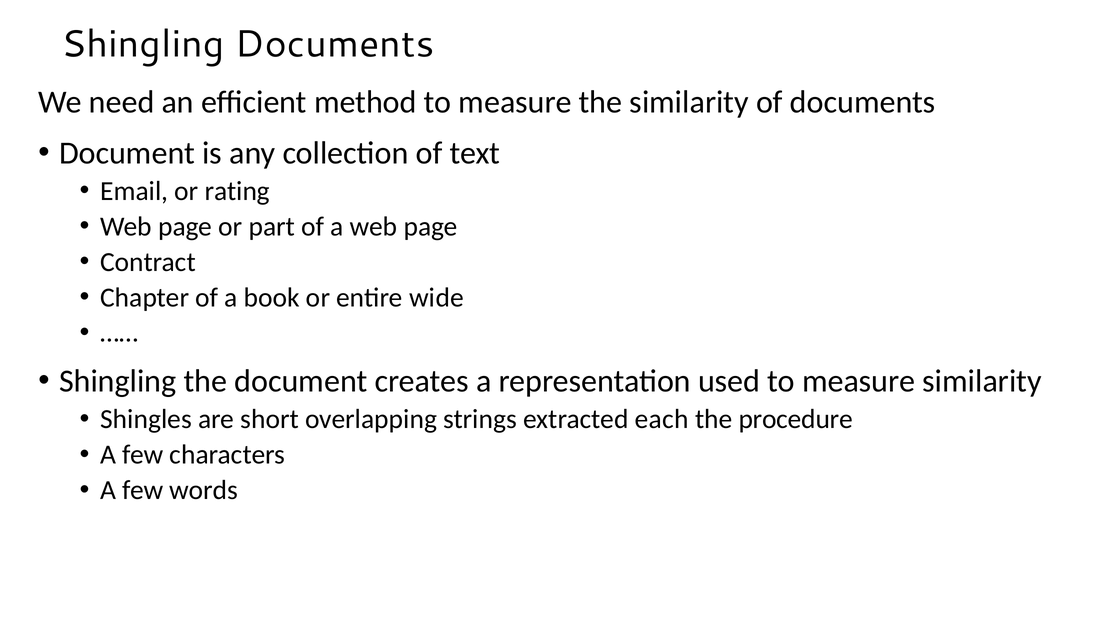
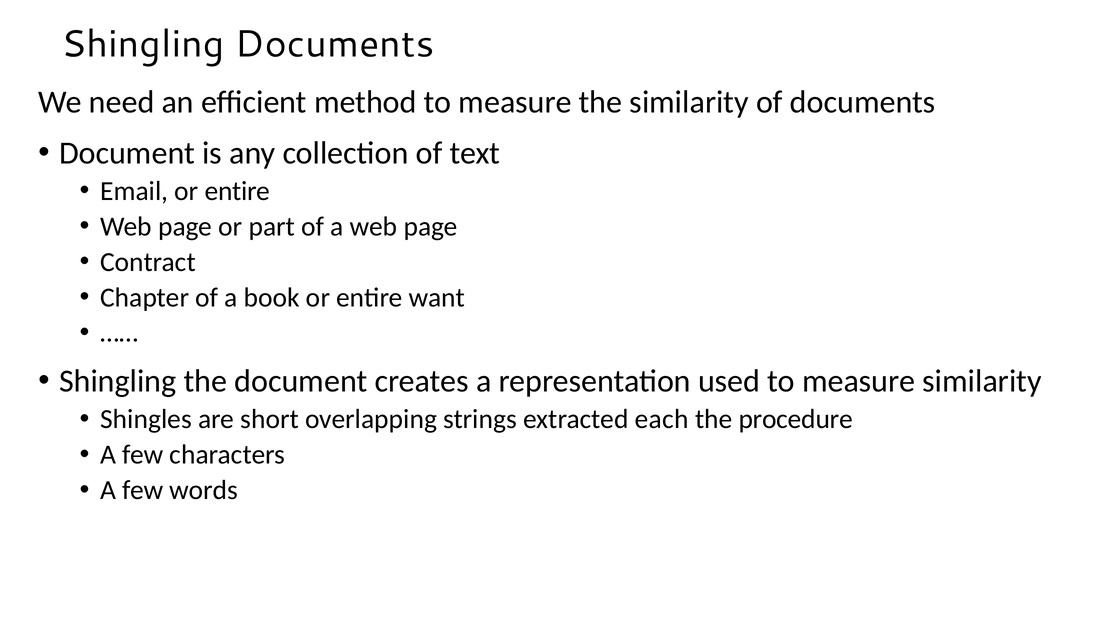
Email or rating: rating -> entire (237, 191)
wide: wide -> want (437, 297)
